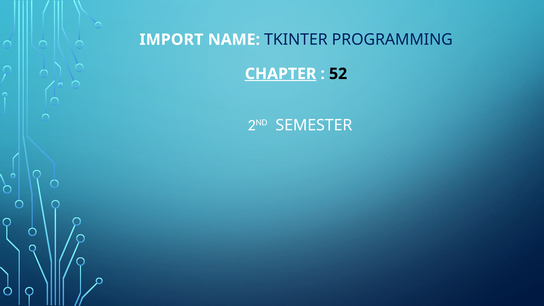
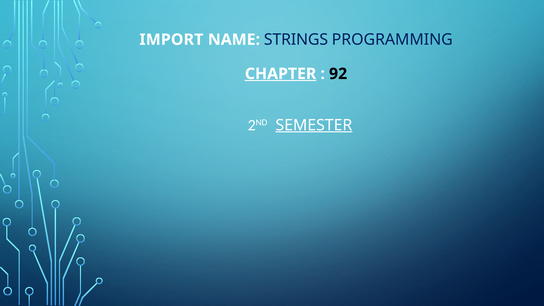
TKINTER: TKINTER -> STRINGS (296, 40)
52: 52 -> 92 (338, 74)
SEMESTER underline: none -> present (314, 125)
